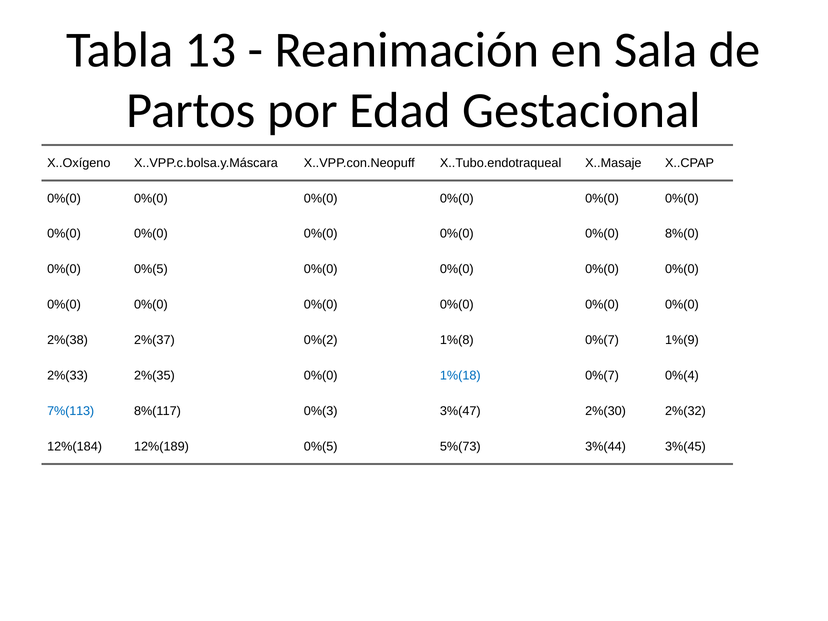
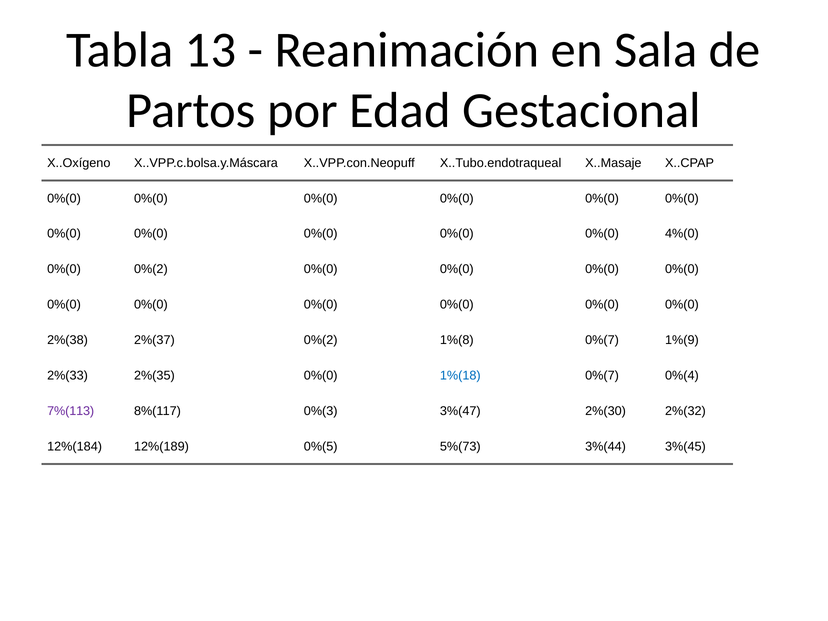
8%(0: 8%(0 -> 4%(0 (682, 234)
0%(0 0%(5: 0%(5 -> 0%(2 (151, 269)
7%(113 colour: blue -> purple (71, 411)
